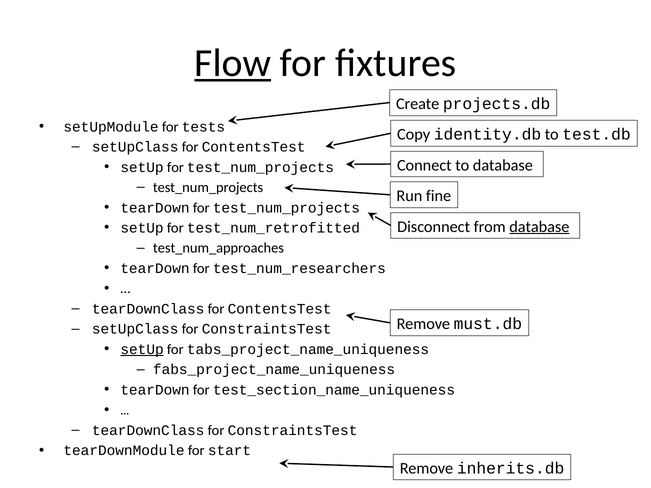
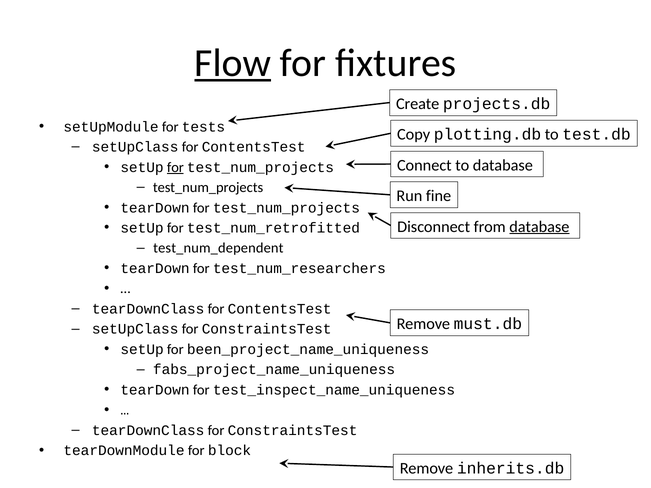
identity.db: identity.db -> plotting.db (487, 135)
for underline: none -> present (175, 167)
test_num_approaches: test_num_approaches -> test_num_dependent (218, 248)
setUp underline: present -> none (142, 350)
tabs_project_name_uniqueness: tabs_project_name_uniqueness -> been_project_name_uniqueness (308, 350)
test_section_name_uniqueness: test_section_name_uniqueness -> test_inspect_name_uniqueness (334, 390)
start: start -> block (230, 451)
